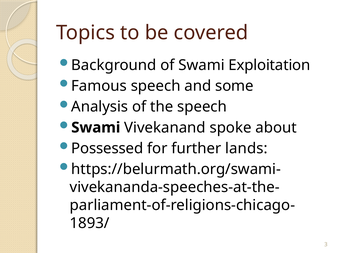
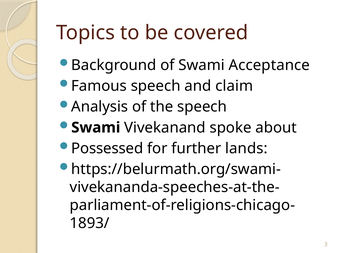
Exploitation: Exploitation -> Acceptance (269, 65)
some: some -> claim (234, 86)
